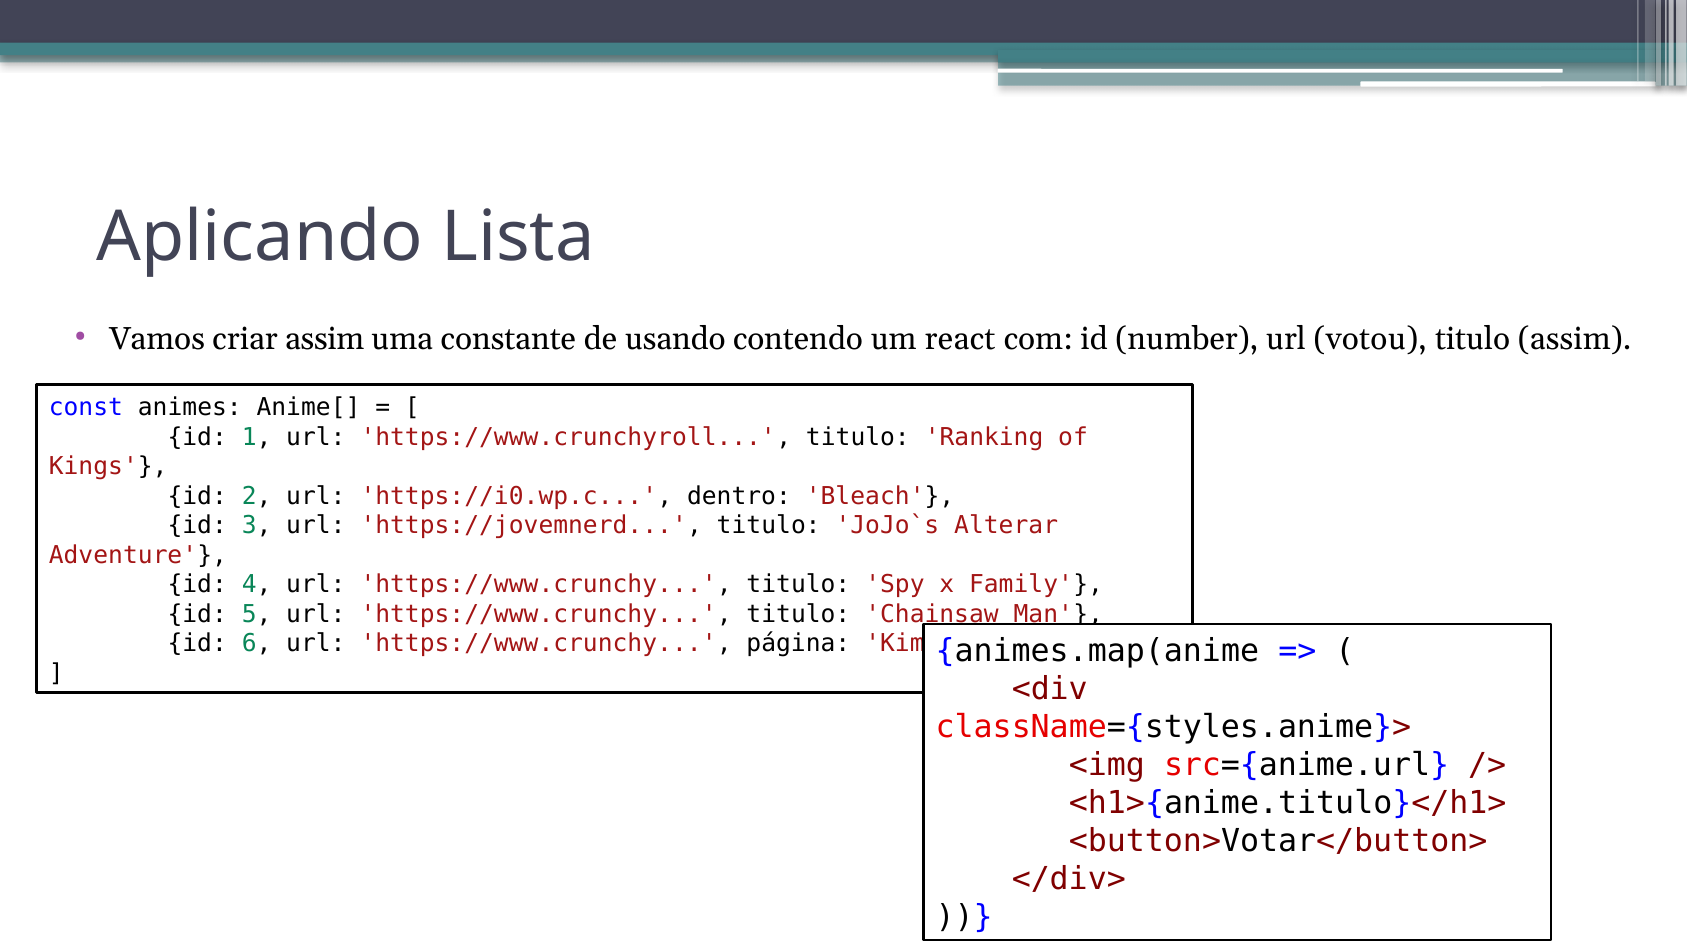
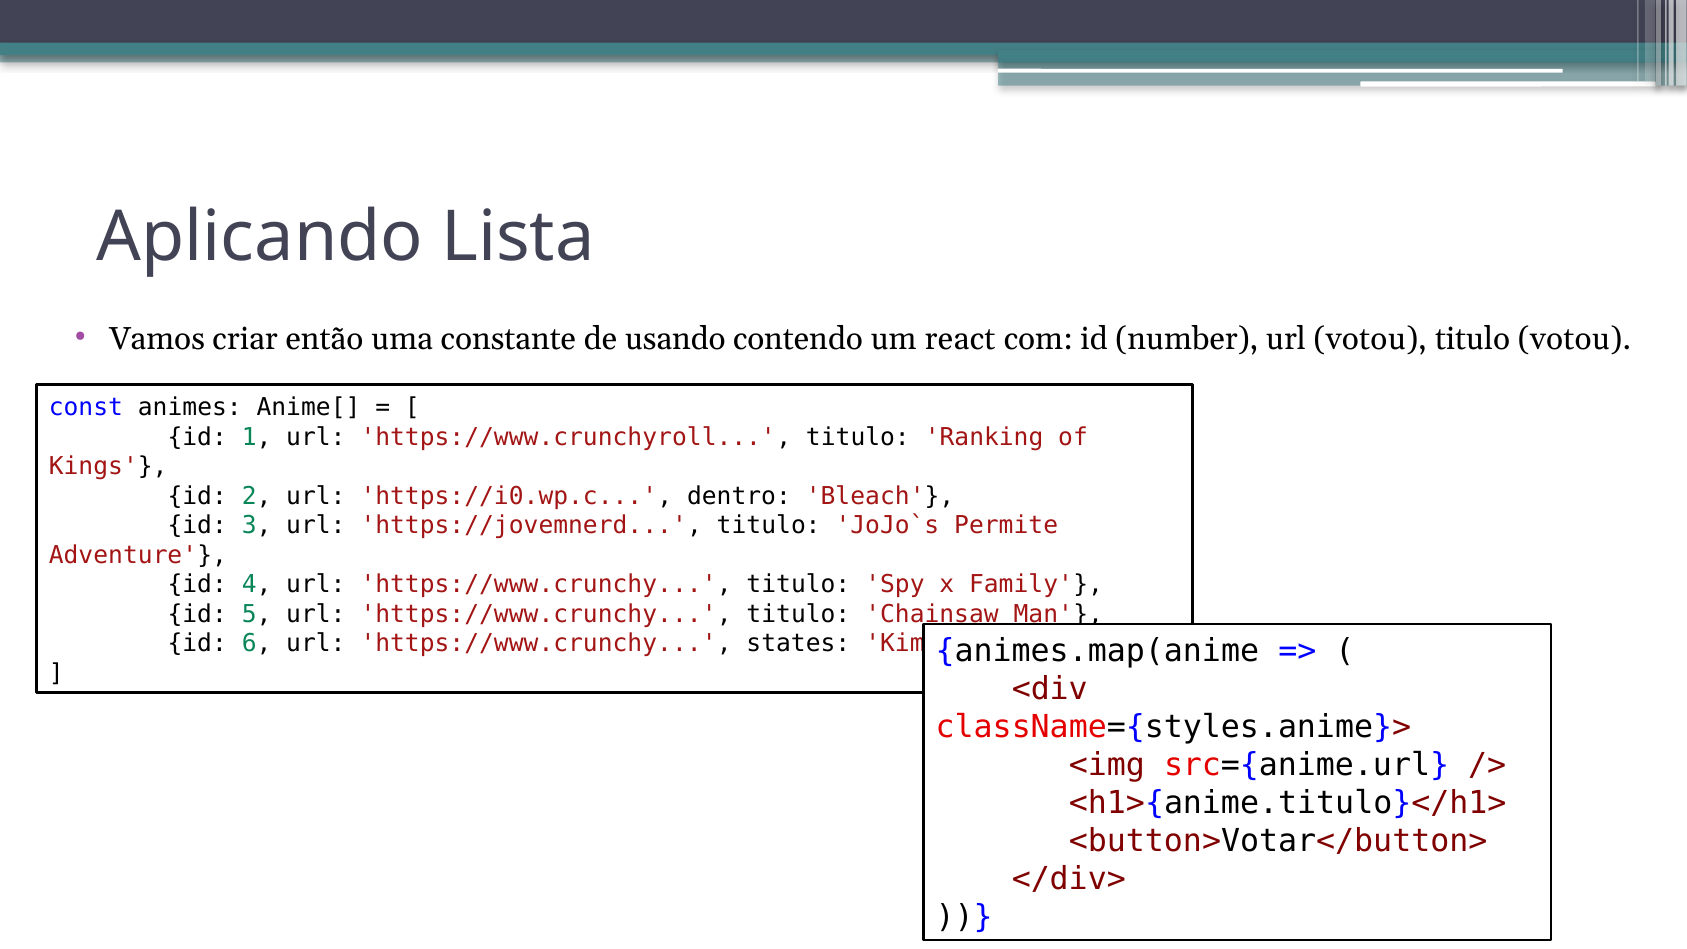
criar assim: assim -> então (324, 339)
titulo assim: assim -> votou (1574, 339)
Alterar: Alterar -> Permite (1006, 526)
página: página -> states (798, 644)
